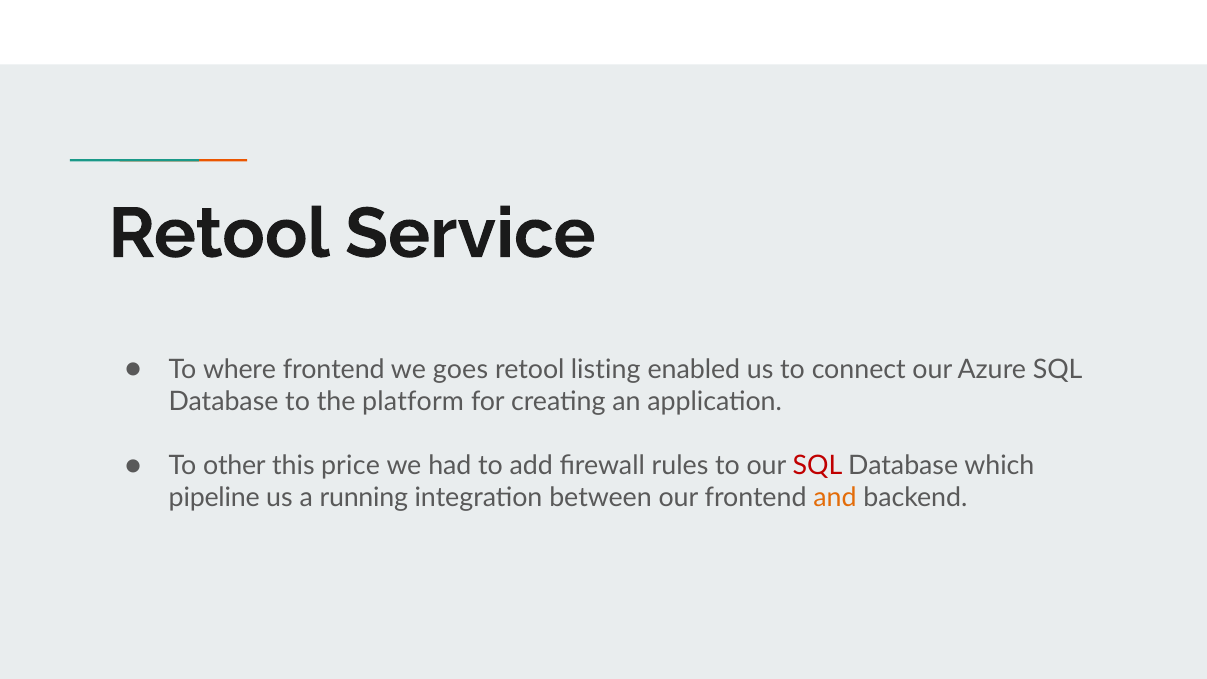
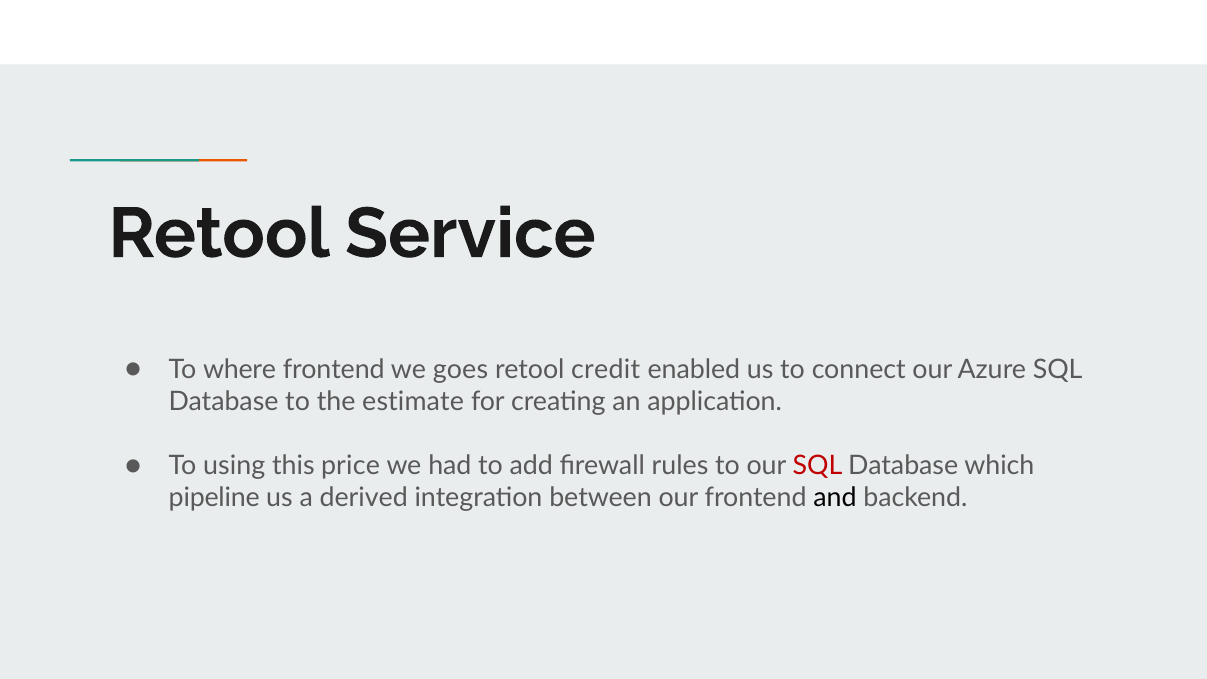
listing: listing -> credit (606, 369)
platform: platform -> estimate (413, 402)
other: other -> using (234, 466)
running: running -> derived (364, 498)
and colour: orange -> black (835, 498)
